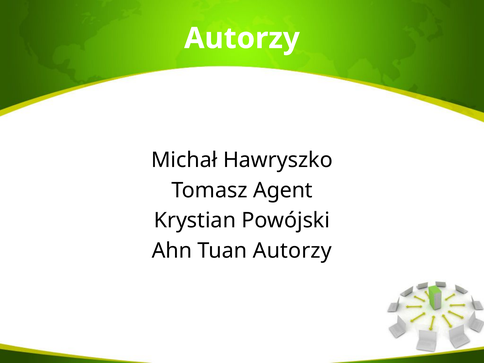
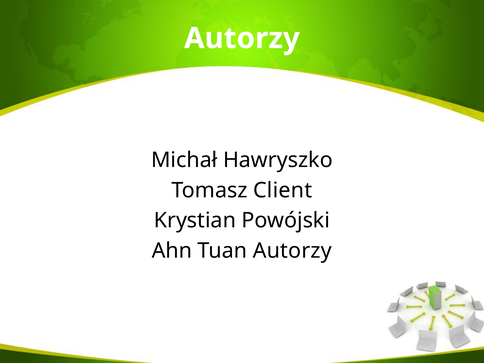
Agent: Agent -> Client (283, 190)
